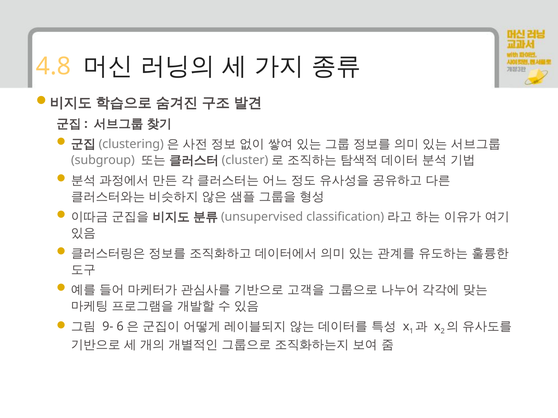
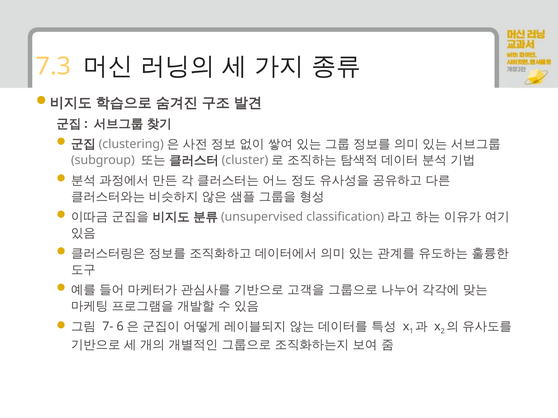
4.8: 4.8 -> 7.3 (53, 66)
9-: 9- -> 7- (108, 327)
